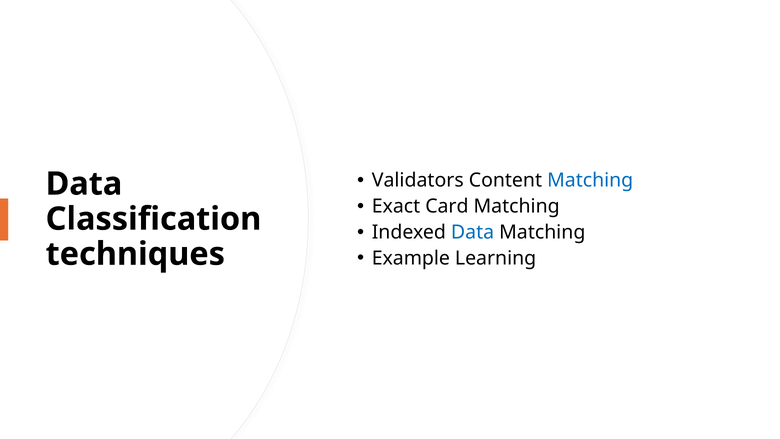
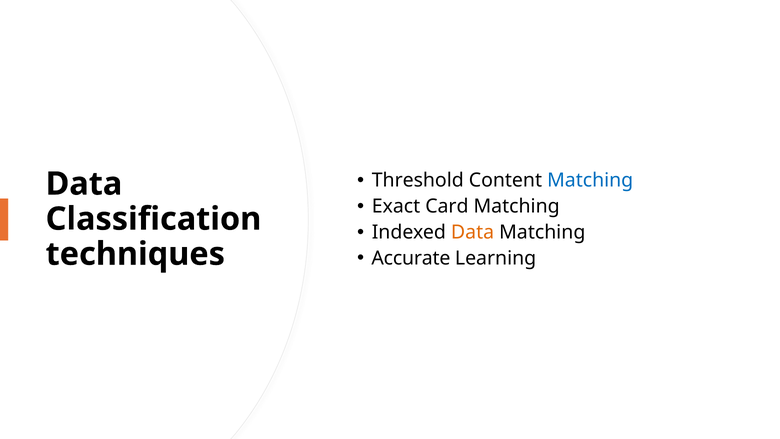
Validators: Validators -> Threshold (418, 180)
Data colour: blue -> orange (473, 232)
Example: Example -> Accurate (411, 258)
